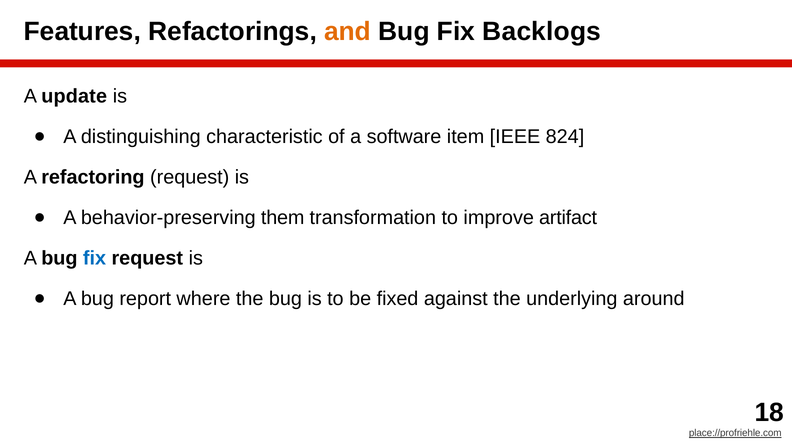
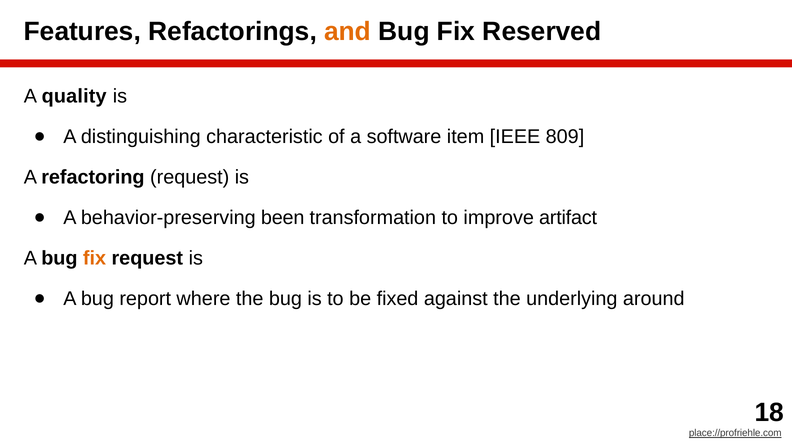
Backlogs: Backlogs -> Reserved (542, 32)
update: update -> quality (74, 96)
824: 824 -> 809 (565, 137)
them: them -> been (283, 218)
fix colour: blue -> orange (95, 258)
